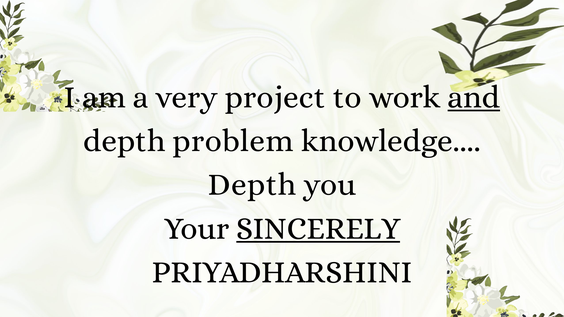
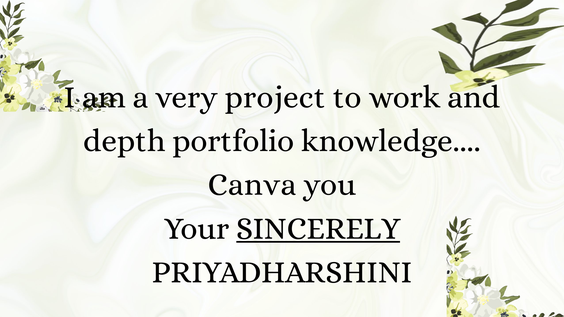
and underline: present -> none (474, 97)
problem: problem -> portfolio (233, 141)
Depth: Depth -> Canva (252, 185)
